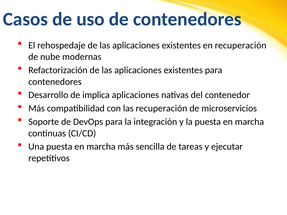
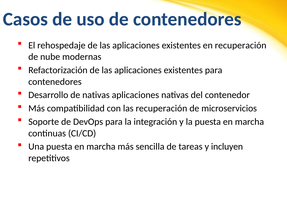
de implica: implica -> nativas (96, 95)
ejecutar: ejecutar -> incluyen (227, 147)
